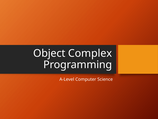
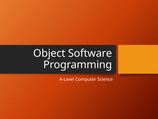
Complex: Complex -> Software (90, 53)
